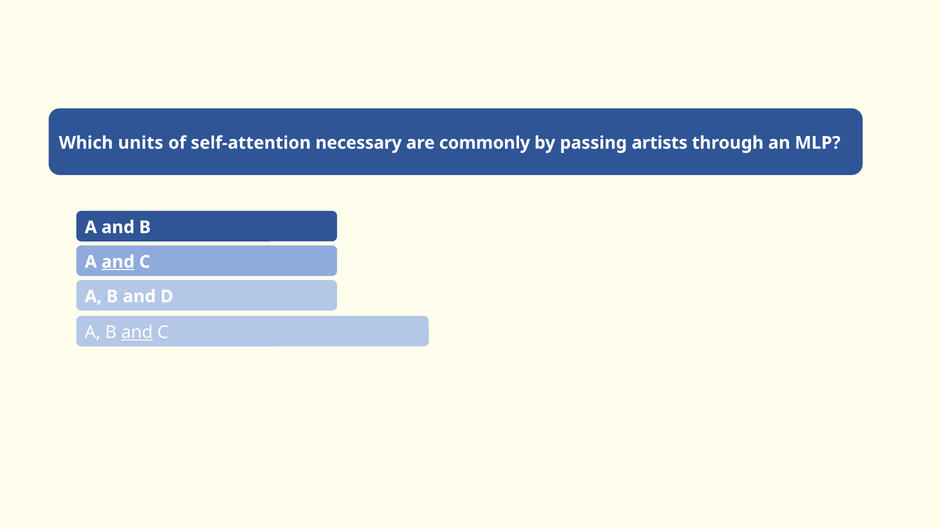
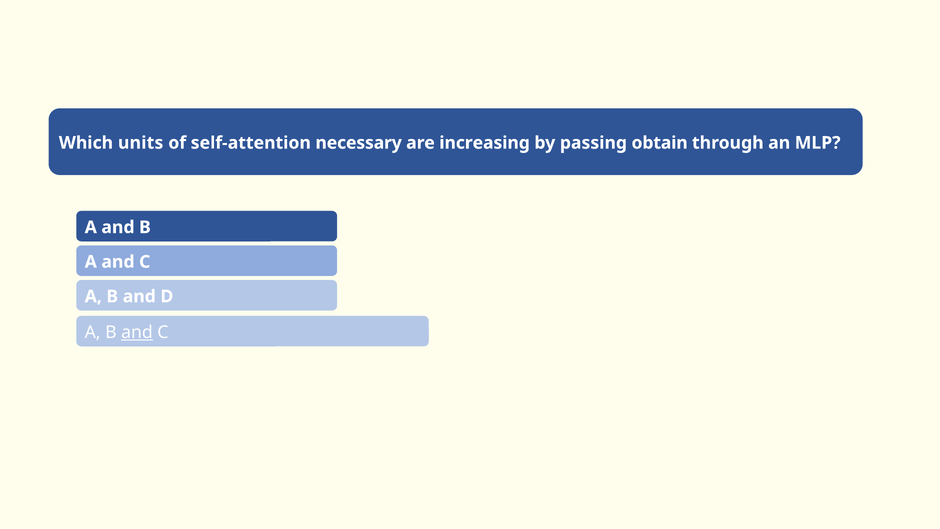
commonly: commonly -> increasing (485, 143)
artists: artists -> obtain (660, 143)
and underline: present -> none (118, 262)
